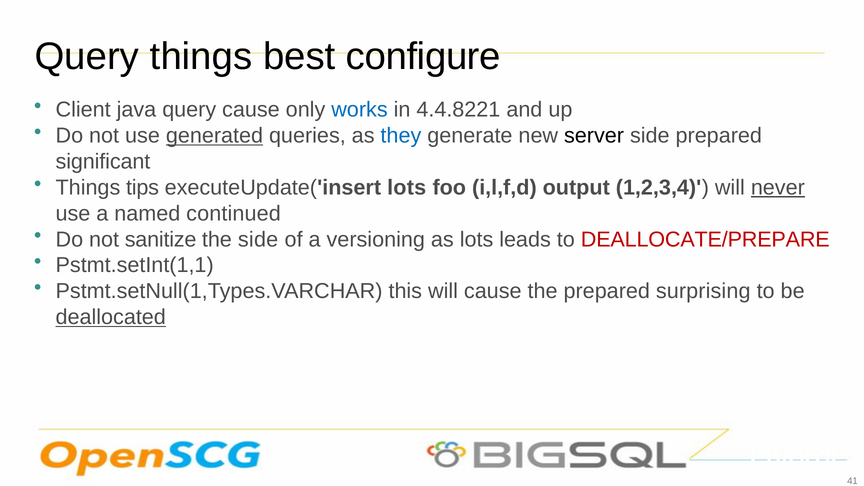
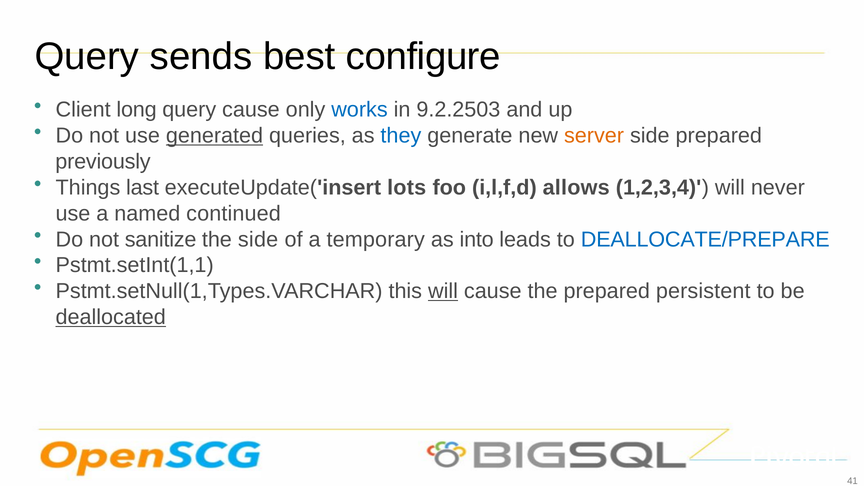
Query things: things -> sends (201, 56)
java: java -> long (137, 110)
4.4.8221: 4.4.8221 -> 9.2.2503 (458, 110)
server colour: black -> orange (594, 136)
significant: significant -> previously (103, 162)
tips: tips -> last (143, 188)
output: output -> allows (576, 188)
never underline: present -> none (778, 188)
versioning: versioning -> temporary (376, 239)
as lots: lots -> into (477, 239)
DEALLOCATE/PREPARE colour: red -> blue (705, 239)
will underline: none -> present (443, 291)
surprising: surprising -> persistent (703, 291)
